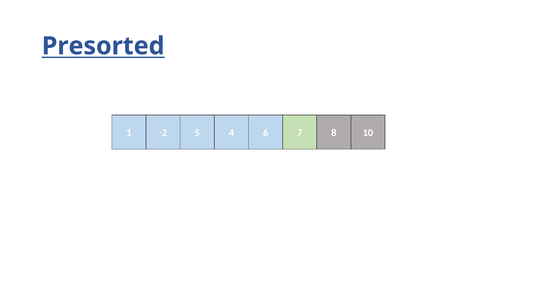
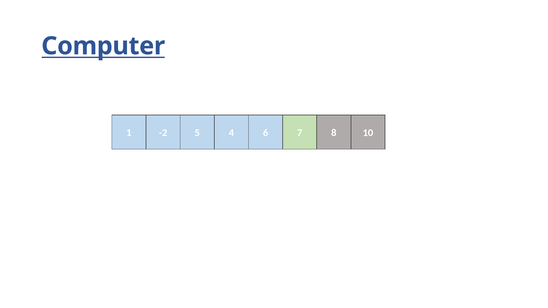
Presorted: Presorted -> Computer (103, 46)
